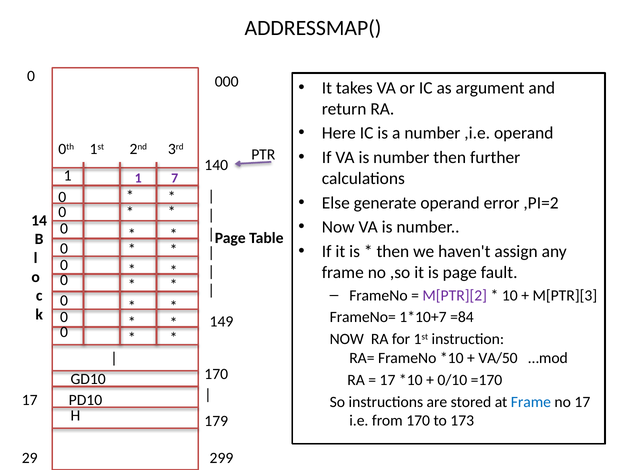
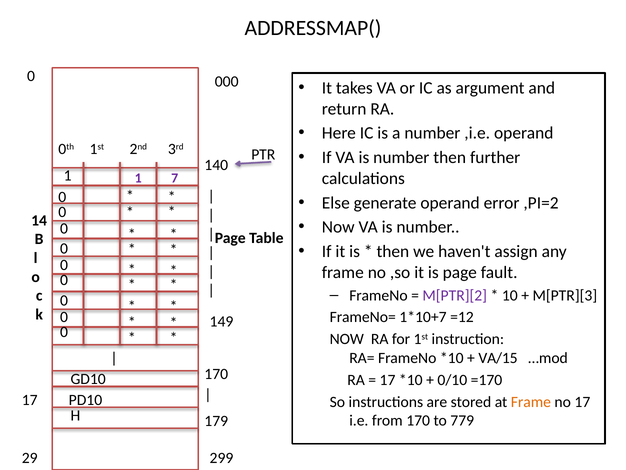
=84: =84 -> =12 (462, 317)
VA/50: VA/50 -> VA/15 (498, 358)
Frame colour: blue -> orange (531, 401)
173: 173 -> 779 (462, 420)
